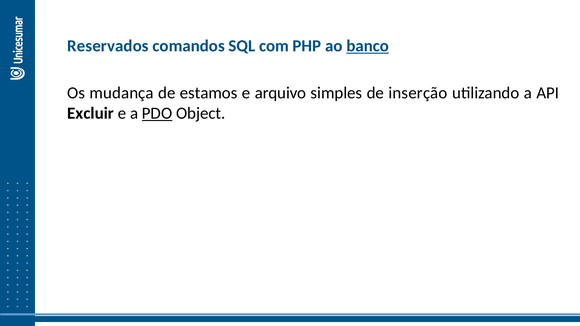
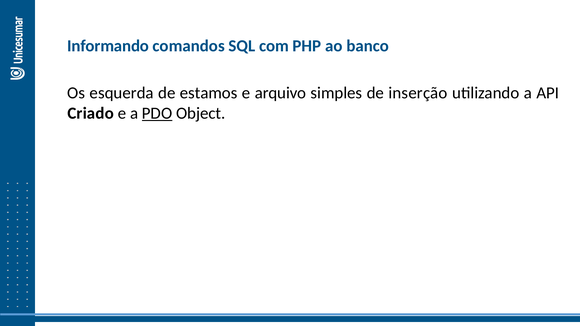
Reservados: Reservados -> Informando (108, 46)
banco underline: present -> none (368, 46)
mudança: mudança -> esquerda (122, 93)
Excluir: Excluir -> Criado (91, 113)
